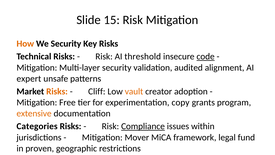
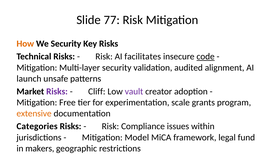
15: 15 -> 77 (112, 20)
threshold: threshold -> facilitates (143, 56)
expert: expert -> launch (29, 78)
Risks colour: orange -> purple (57, 91)
vault colour: orange -> purple (134, 91)
experimentation copy: copy -> scale (181, 102)
Compliance underline: present -> none (143, 126)
Mover: Mover -> Model (137, 137)
in proven: proven -> makers (40, 148)
